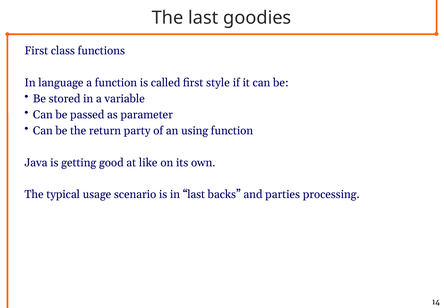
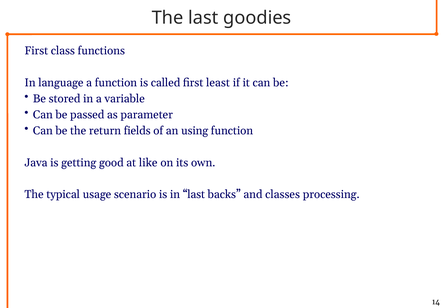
style: style -> least (218, 83)
party: party -> fields (137, 130)
parties: parties -> classes (283, 194)
